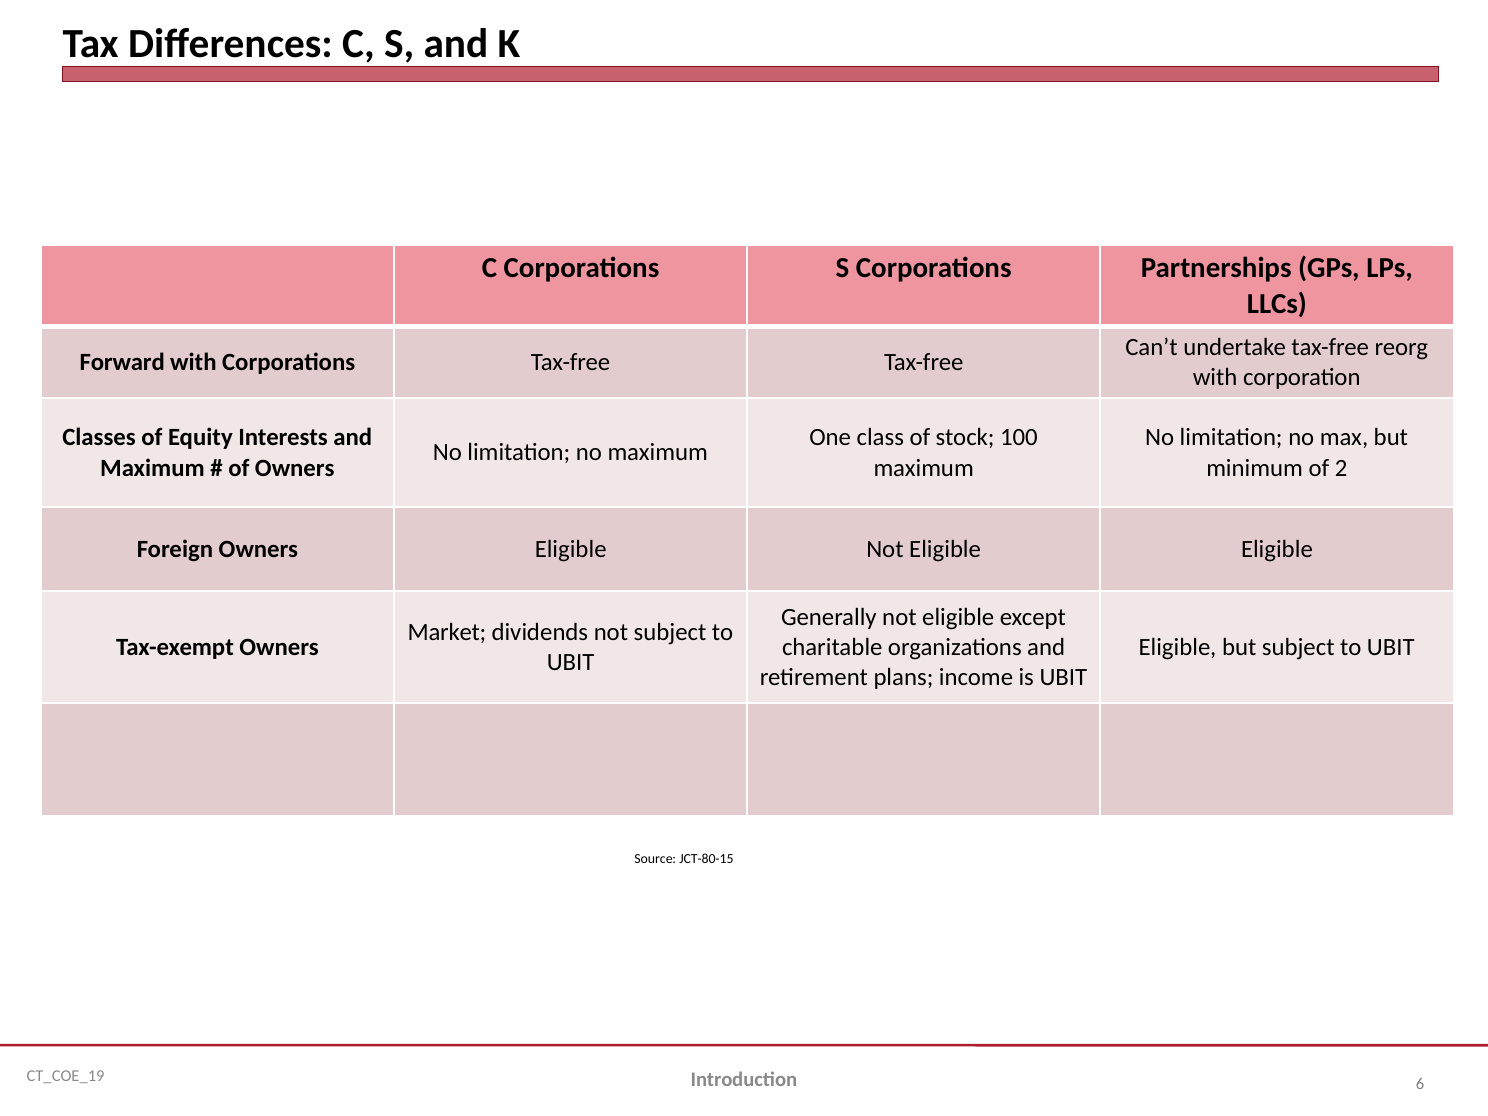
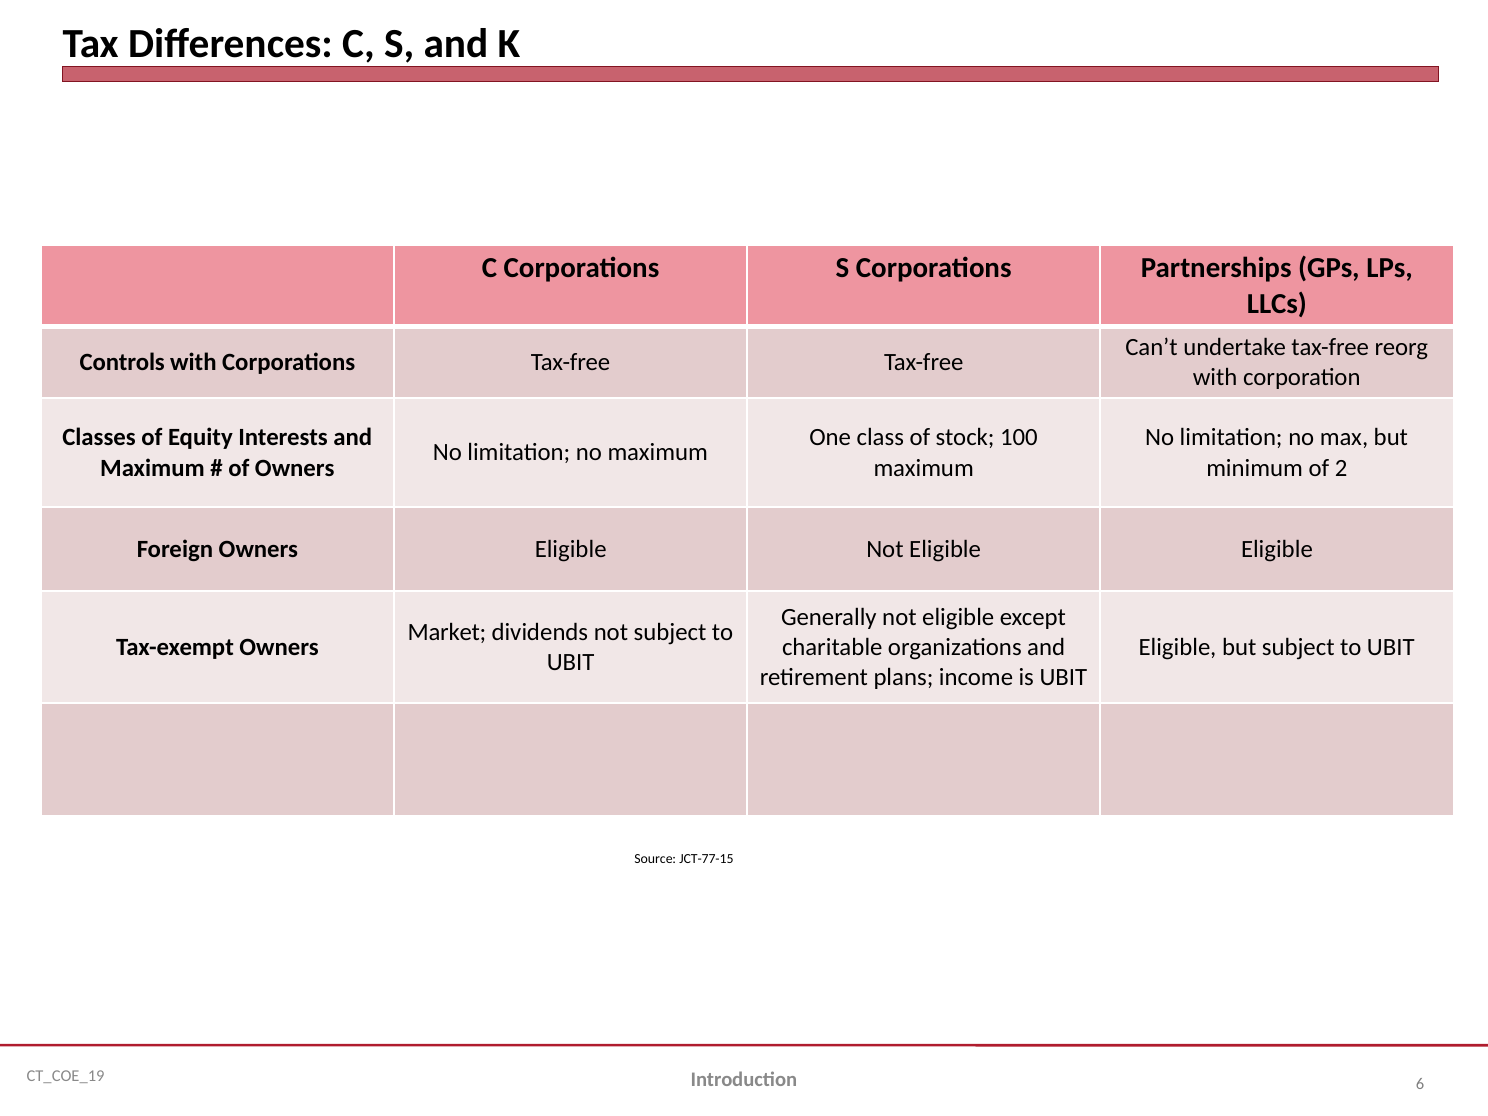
Forward: Forward -> Controls (122, 362)
JCT-80-15: JCT-80-15 -> JCT-77-15 (706, 859)
